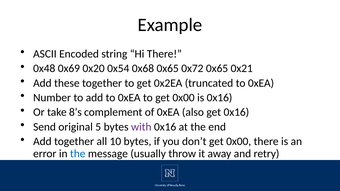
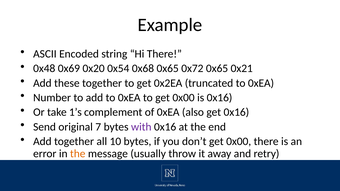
8’s: 8’s -> 1’s (75, 112)
5: 5 -> 7 (98, 127)
the colour: blue -> orange (78, 154)
